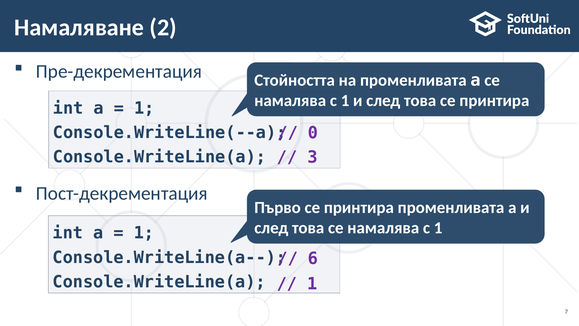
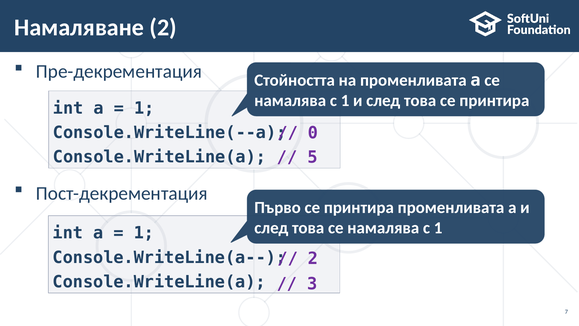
3: 3 -> 5 (312, 157)
6: 6 -> 2 (313, 258)
1: 1 -> 3 (312, 284)
